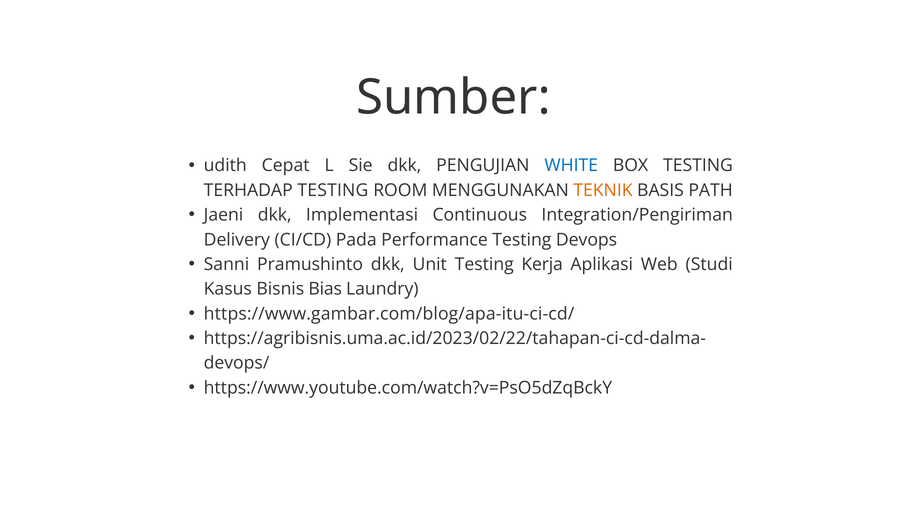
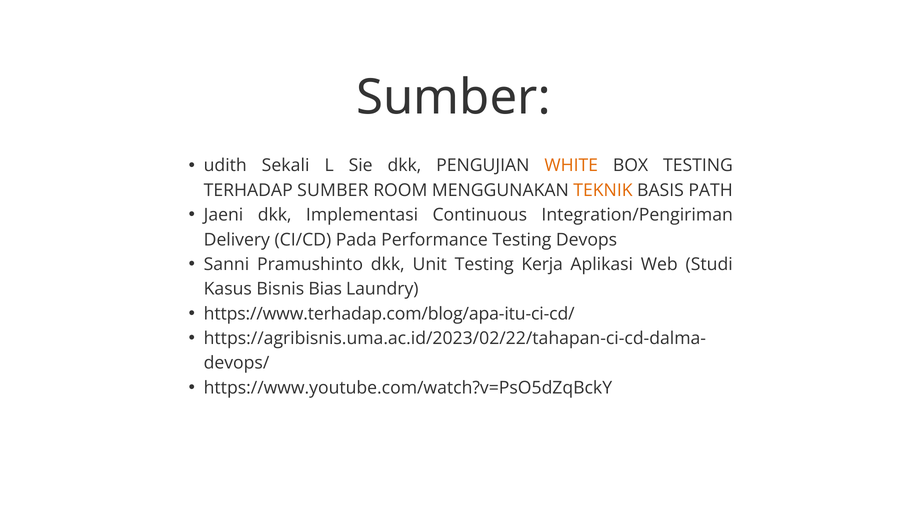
Cepat: Cepat -> Sekali (286, 166)
WHITE colour: blue -> orange (571, 166)
TERHADAP TESTING: TESTING -> SUMBER (333, 190)
https://www.gambar.com/blog/apa-itu-ci-cd/: https://www.gambar.com/blog/apa-itu-ci-cd/ -> https://www.terhadap.com/blog/apa-itu-ci-cd/ (389, 314)
